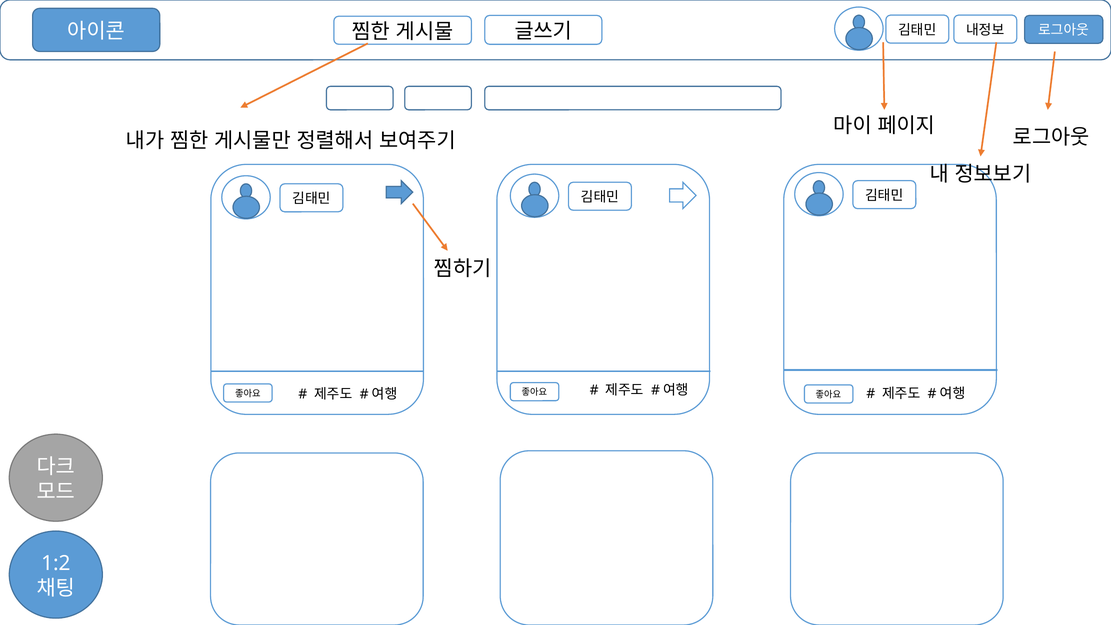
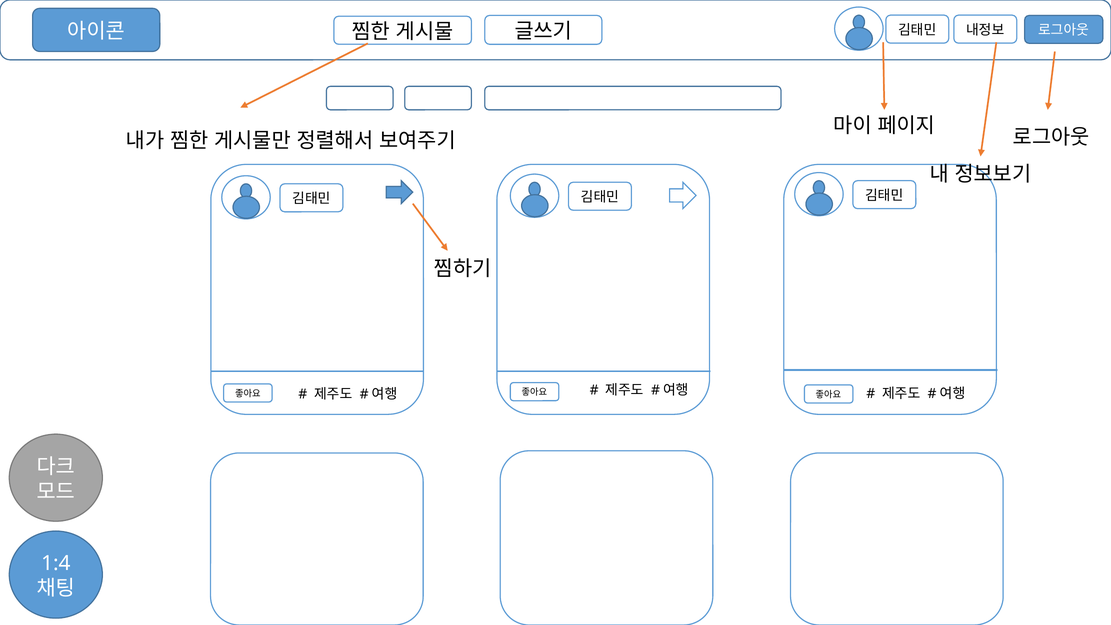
1:2: 1:2 -> 1:4 (56, 564)
